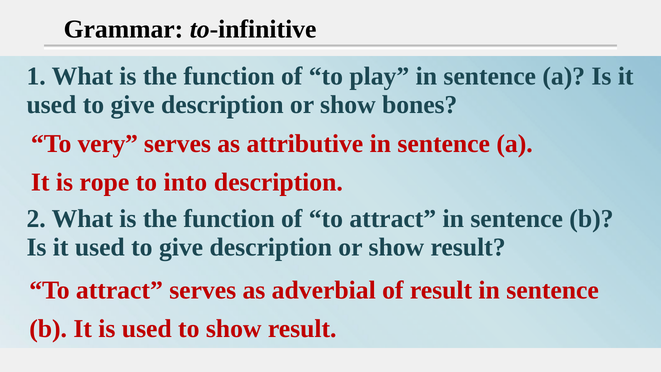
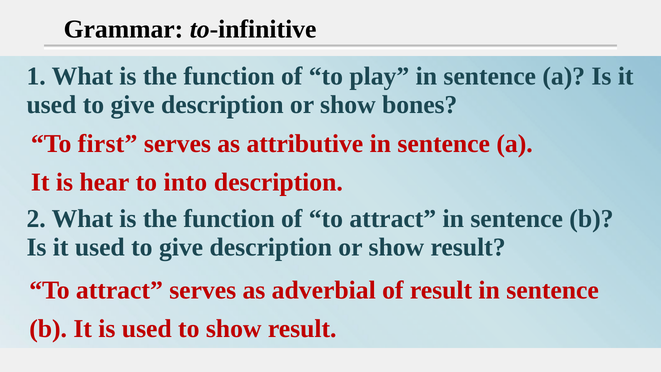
very: very -> first (108, 144)
rope: rope -> hear (104, 182)
